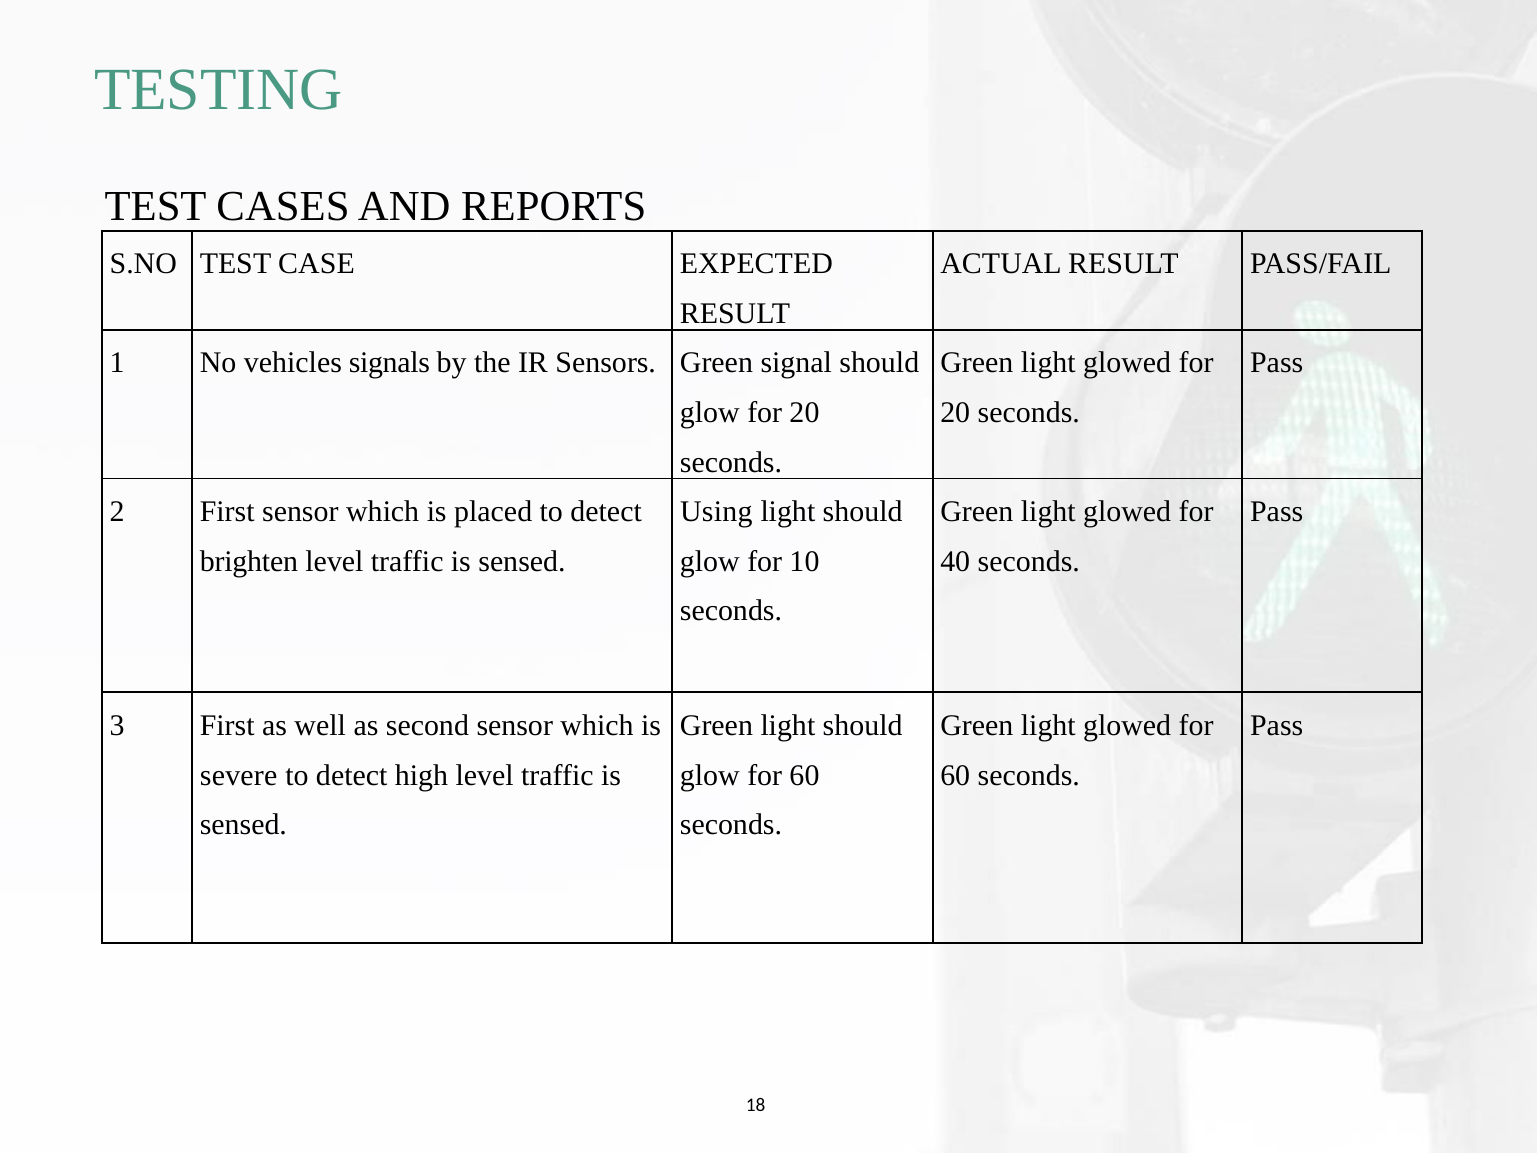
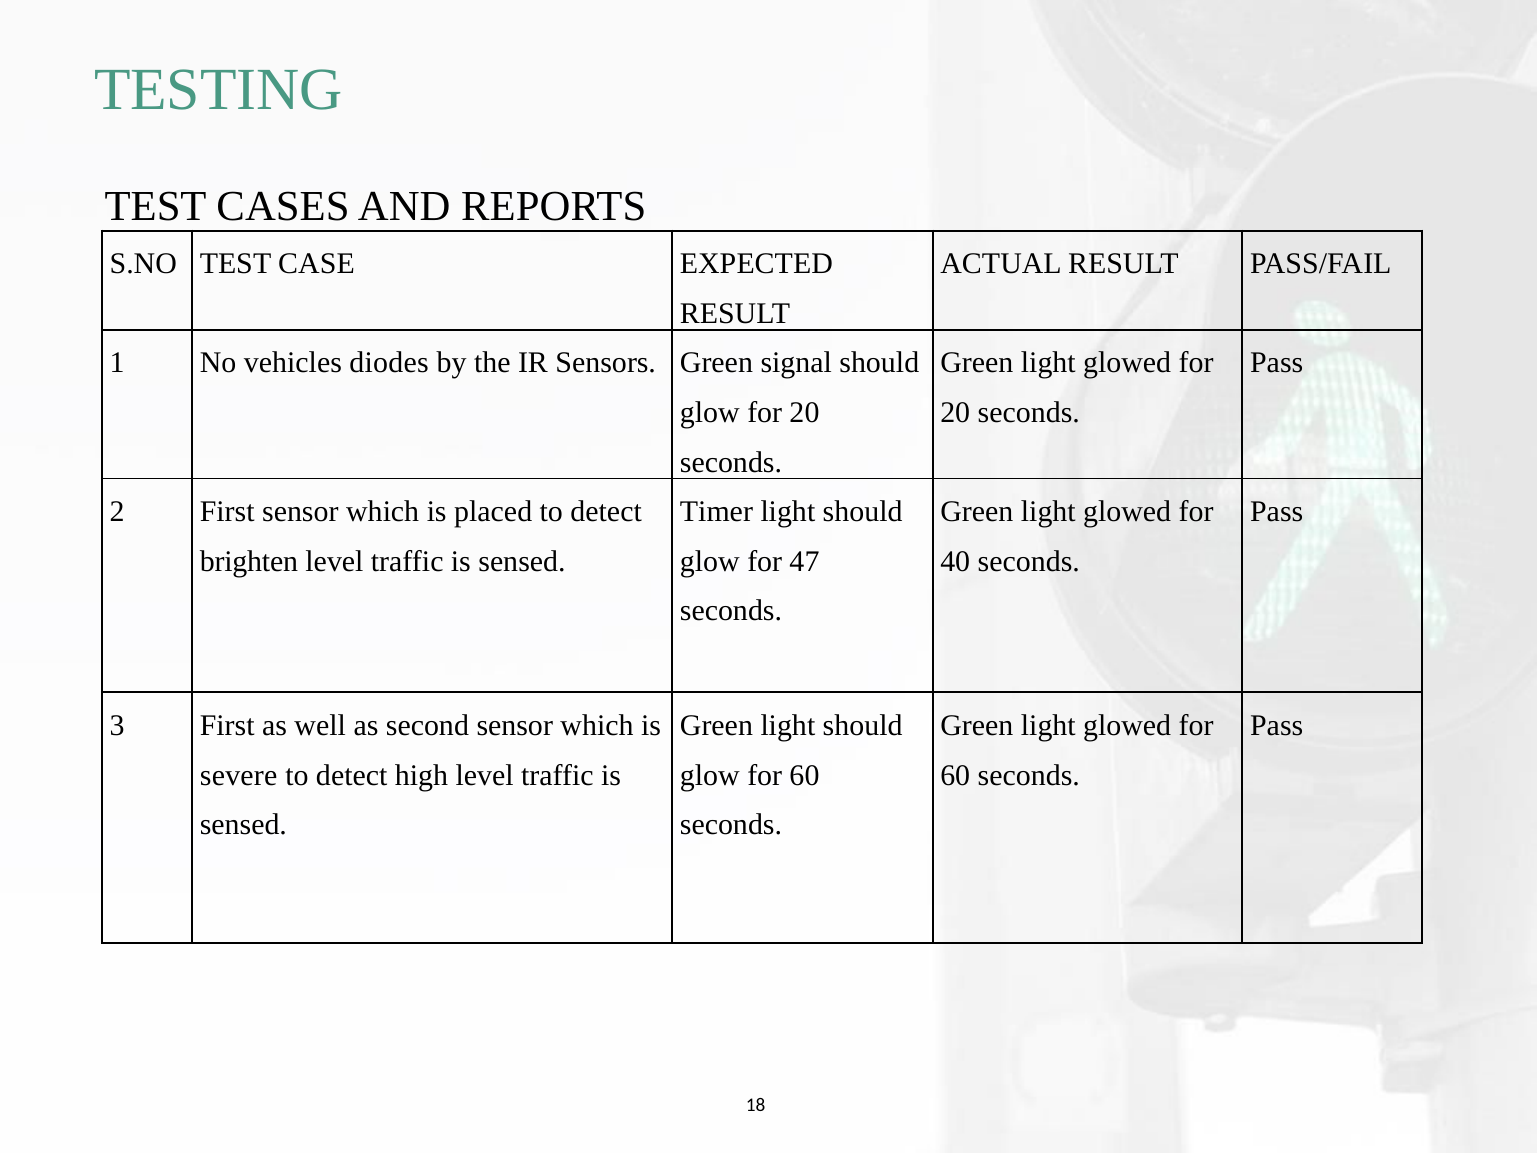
signals: signals -> diodes (389, 363)
Using: Using -> Timer (716, 512)
10: 10 -> 47 (804, 561)
